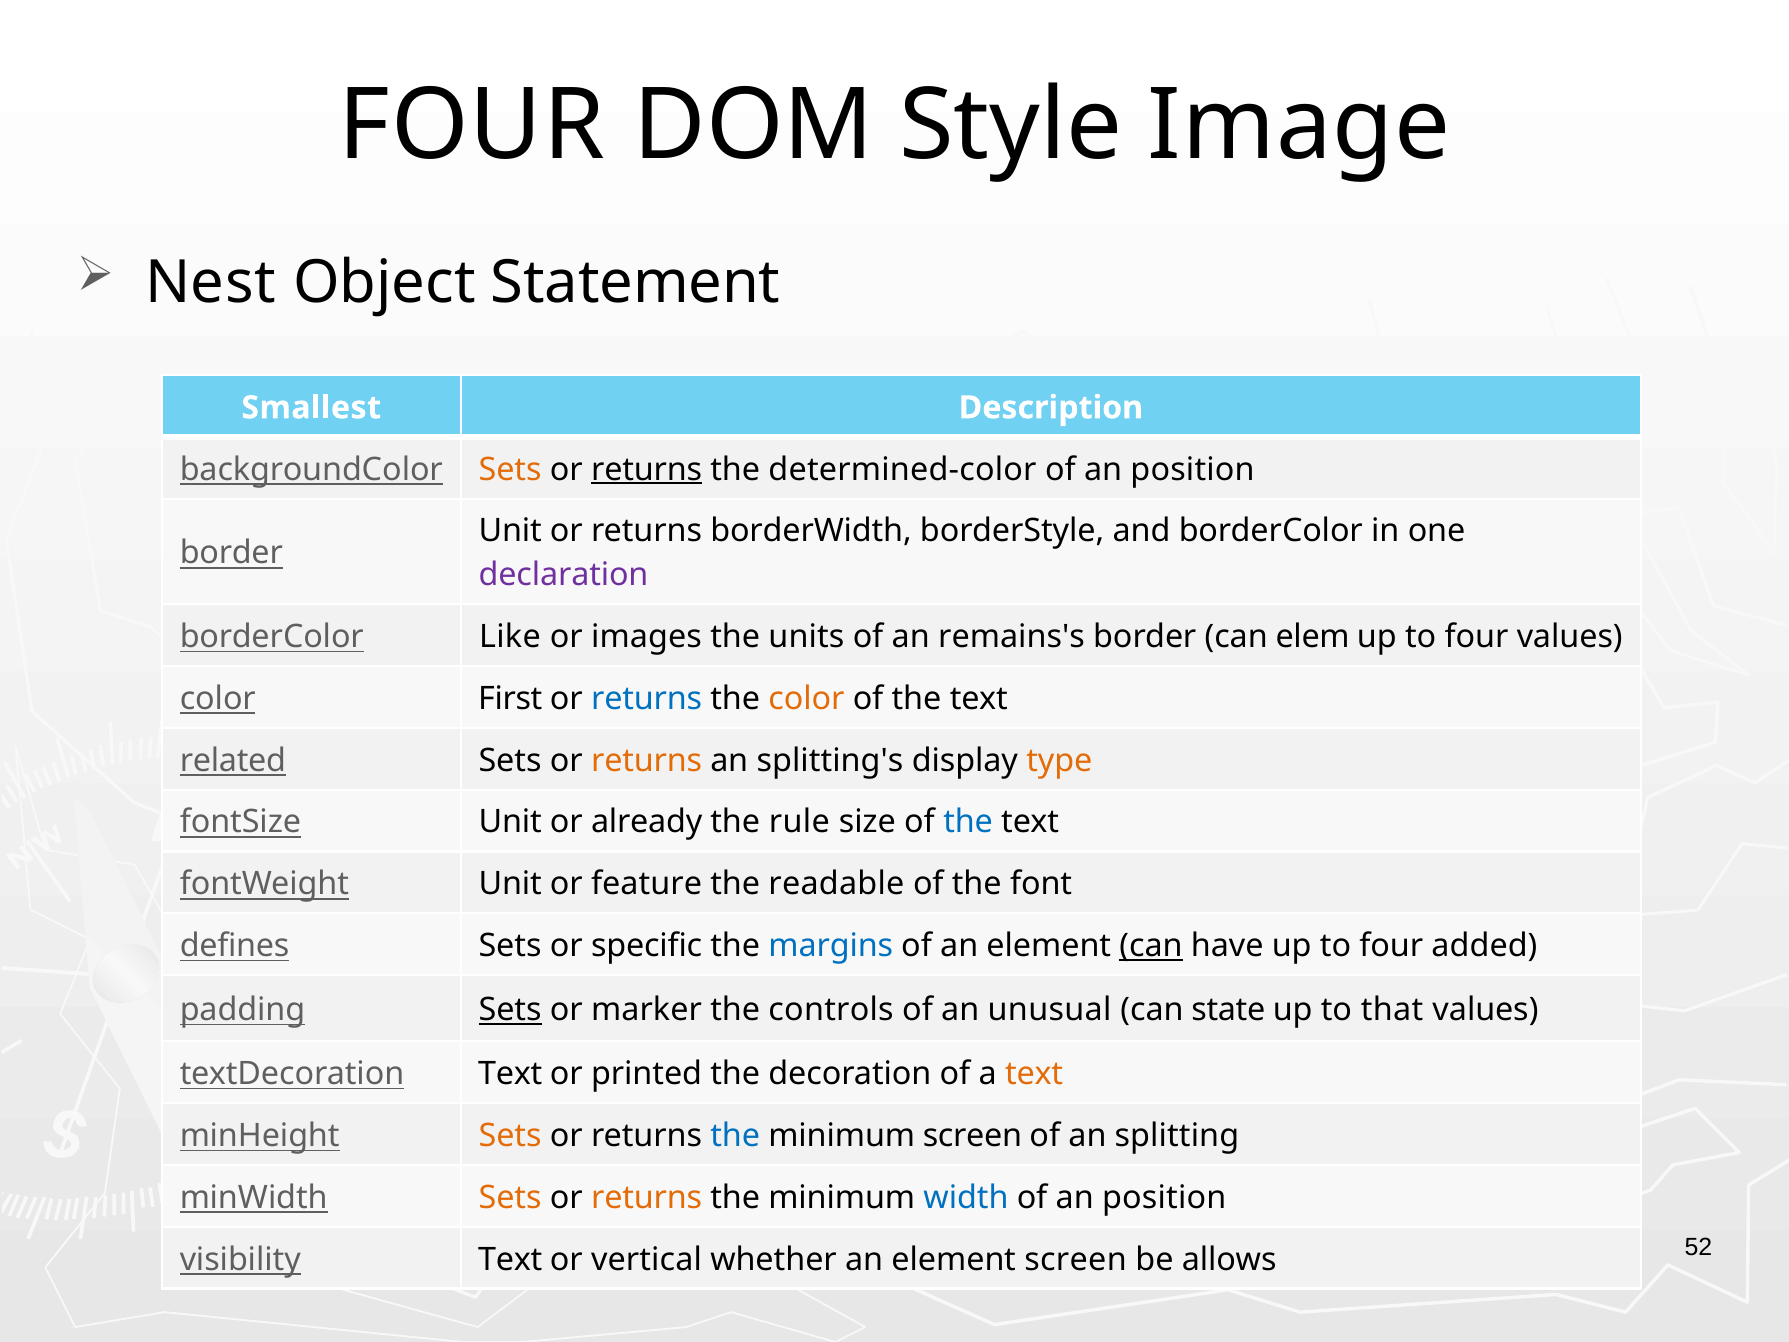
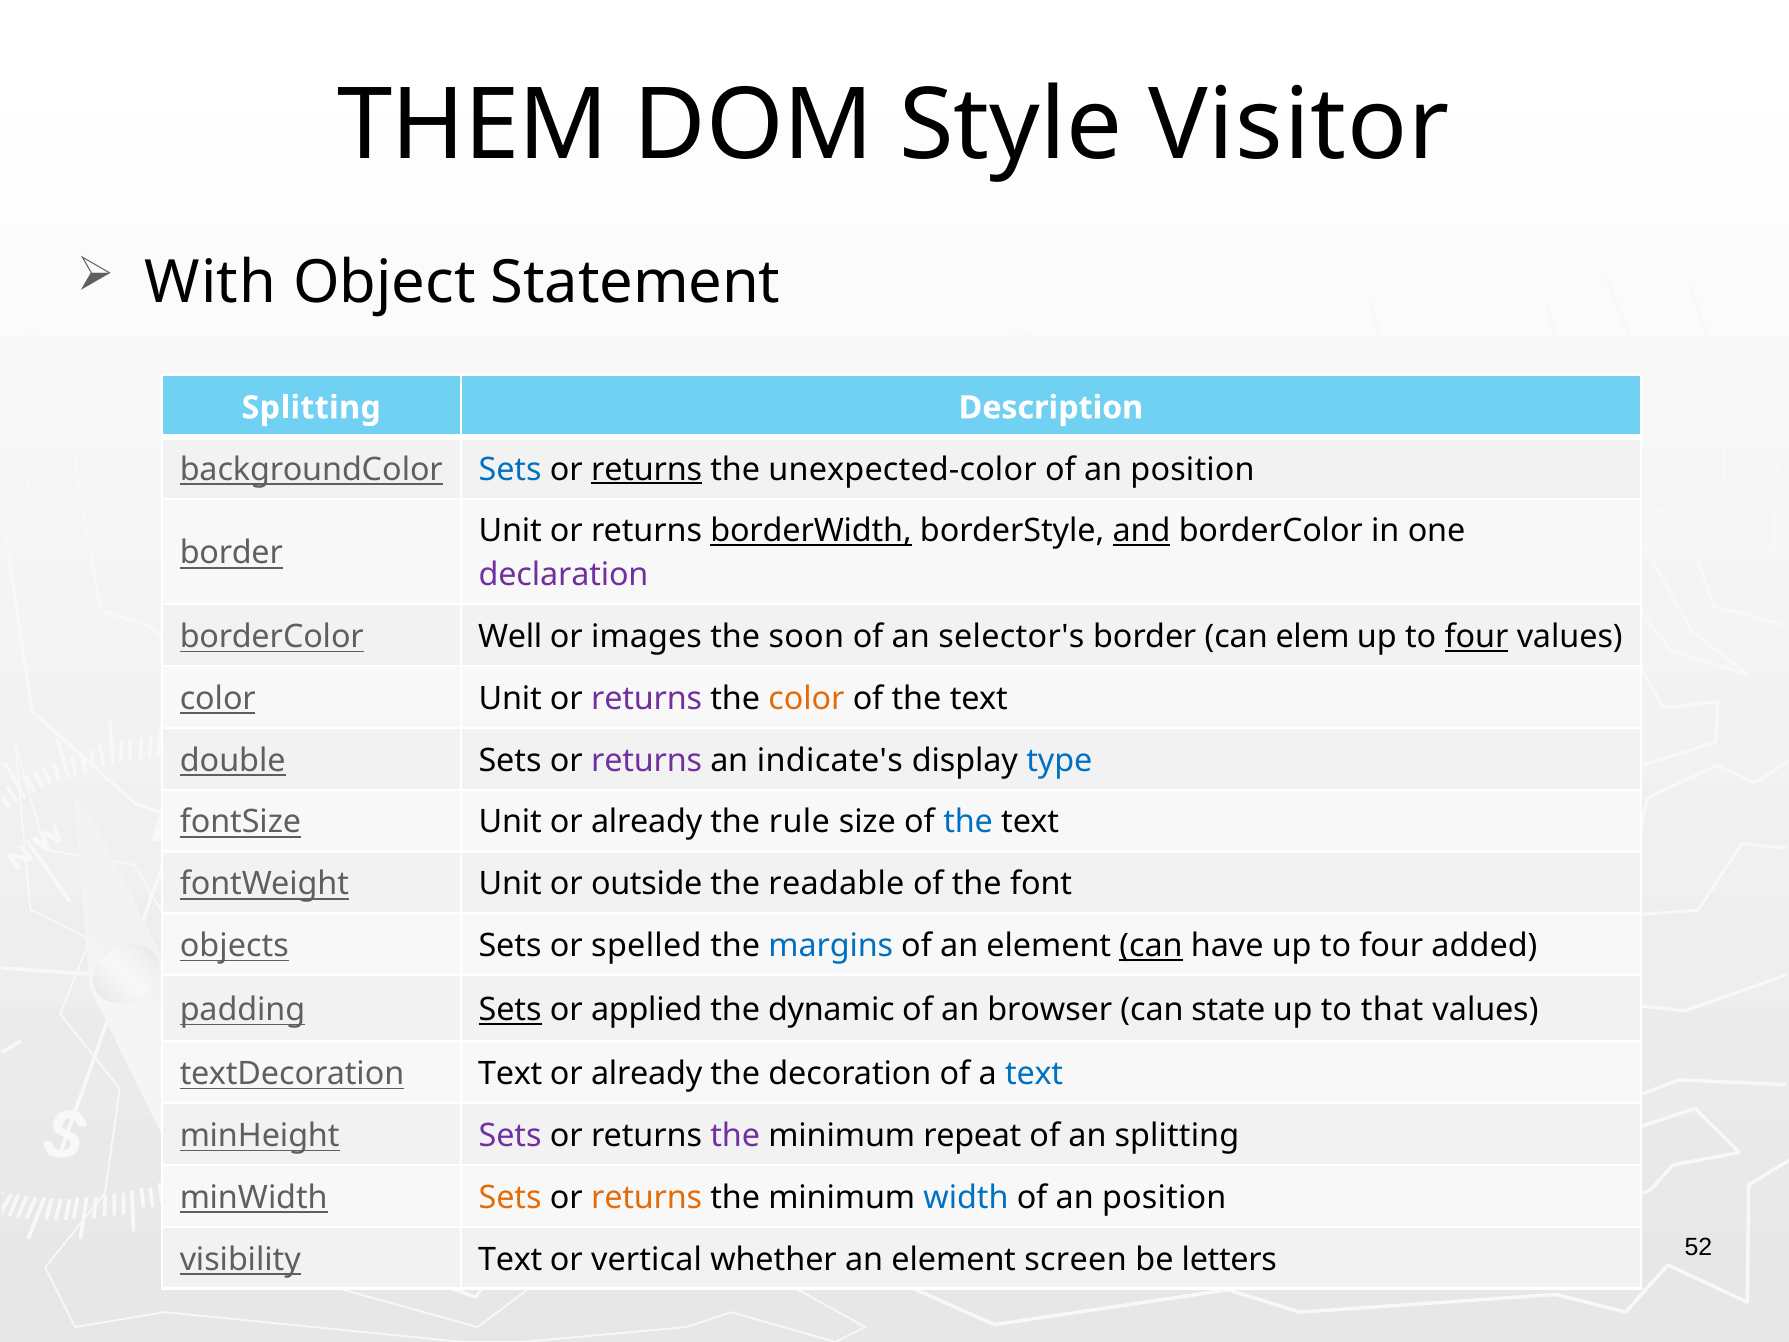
FOUR: FOUR -> THEM (473, 125)
Image: Image -> Visitor (1299, 125)
Nest: Nest -> With (210, 283)
Smallest: Smallest -> Splitting (311, 408)
Sets colour: orange -> blue (510, 469)
determined-color: determined-color -> unexpected-color (903, 469)
borderWidth underline: none -> present (811, 531)
and underline: none -> present (1142, 531)
Like: Like -> Well (510, 637)
units: units -> soon (806, 637)
remains's: remains's -> selector's (1011, 637)
four underline: none -> present (1477, 637)
color First: First -> Unit (510, 699)
returns colour: blue -> purple (647, 699)
related: related -> double (233, 760)
returns colour: orange -> purple (647, 760)
splitting's: splitting's -> indicate's (830, 760)
type colour: orange -> blue (1059, 760)
feature: feature -> outside (647, 884)
defines: defines -> objects (234, 946)
specific: specific -> spelled (646, 946)
marker: marker -> applied (647, 1010)
controls: controls -> dynamic (831, 1010)
unusual: unusual -> browser (1050, 1010)
printed: printed -> already (647, 1074)
text colour: orange -> blue (1034, 1074)
Sets colour: orange -> purple (510, 1136)
the colour: blue -> purple (735, 1136)
minimum screen: screen -> repeat (972, 1136)
allows: allows -> letters (1229, 1259)
